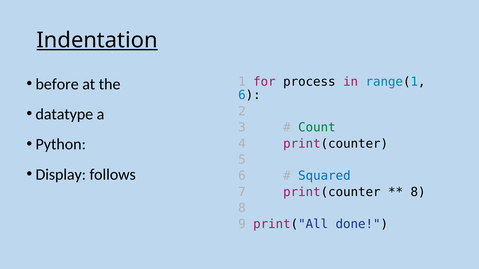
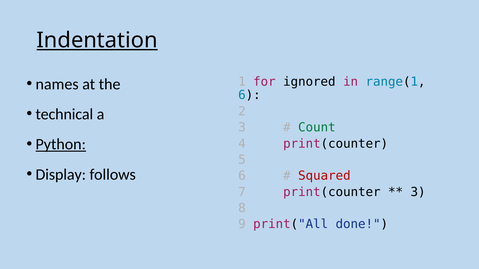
before: before -> names (57, 84)
process: process -> ignored (309, 82)
datatype: datatype -> technical (64, 114)
Python underline: none -> present (61, 145)
Squared colour: blue -> red (324, 176)
8: 8 -> 3 (418, 192)
